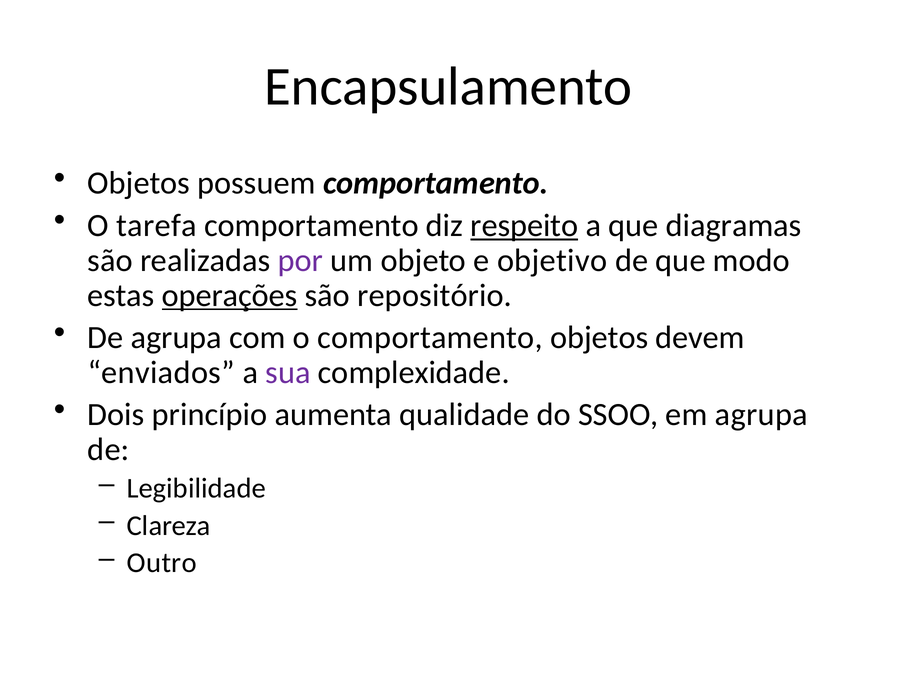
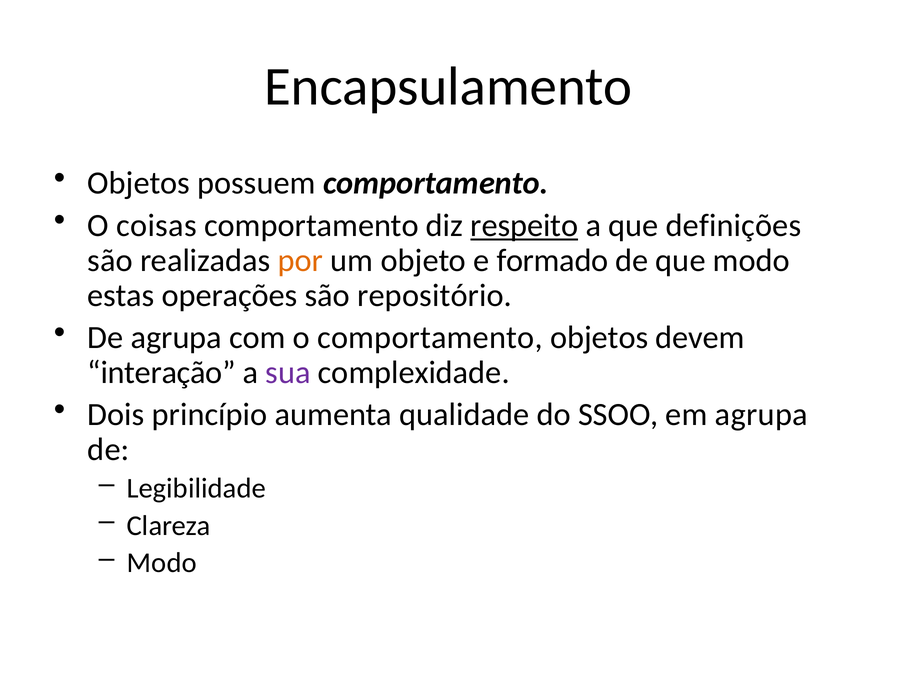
tarefa: tarefa -> coisas (157, 225)
diagramas: diagramas -> definições (734, 225)
por colour: purple -> orange (300, 260)
objetivo: objetivo -> formado (552, 260)
operações underline: present -> none (230, 295)
enviados: enviados -> interação (162, 372)
Outro: Outro -> Modo (162, 563)
